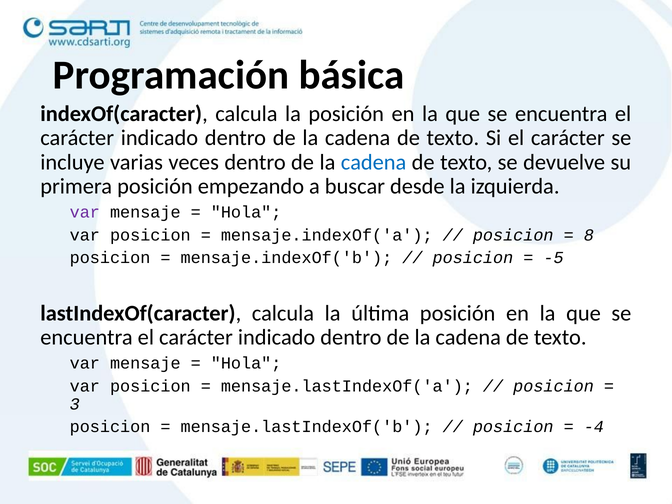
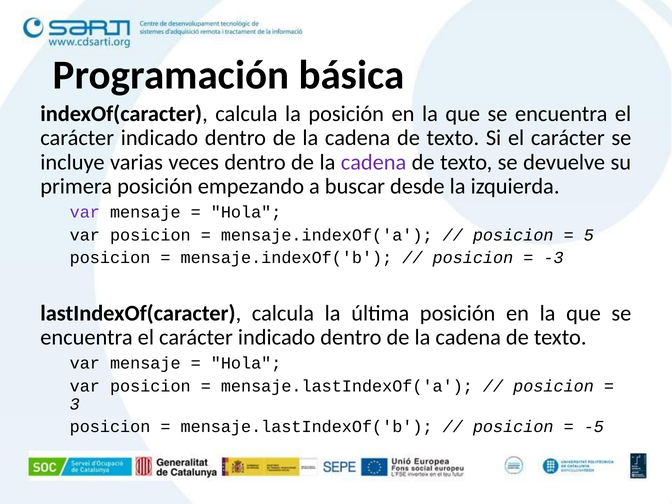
cadena colour: blue -> purple (374, 162)
8: 8 -> 5 (589, 235)
-5: -5 -> -3 (554, 258)
-4: -4 -> -5 (594, 427)
